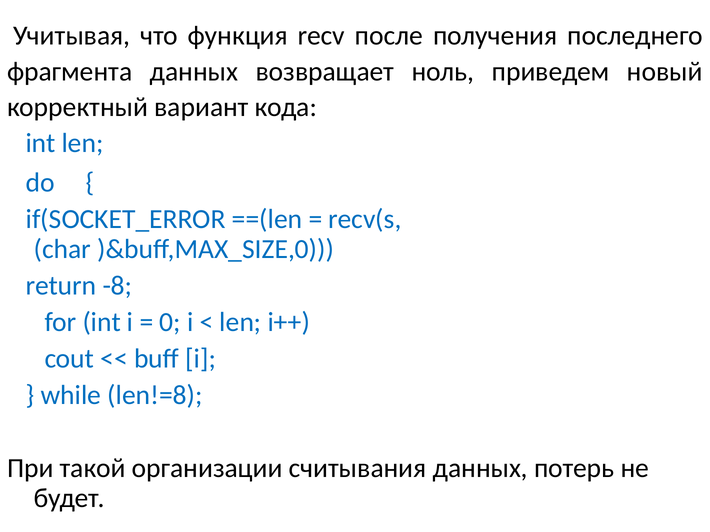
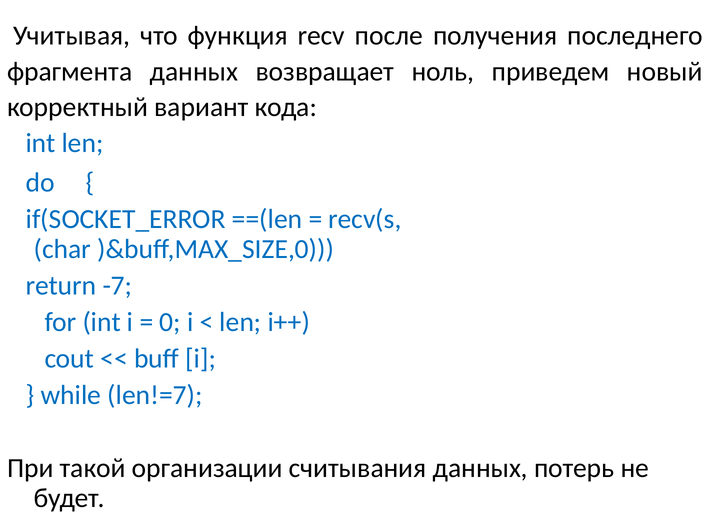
-8: -8 -> -7 (117, 286)
len!=8: len!=8 -> len!=7 (155, 396)
